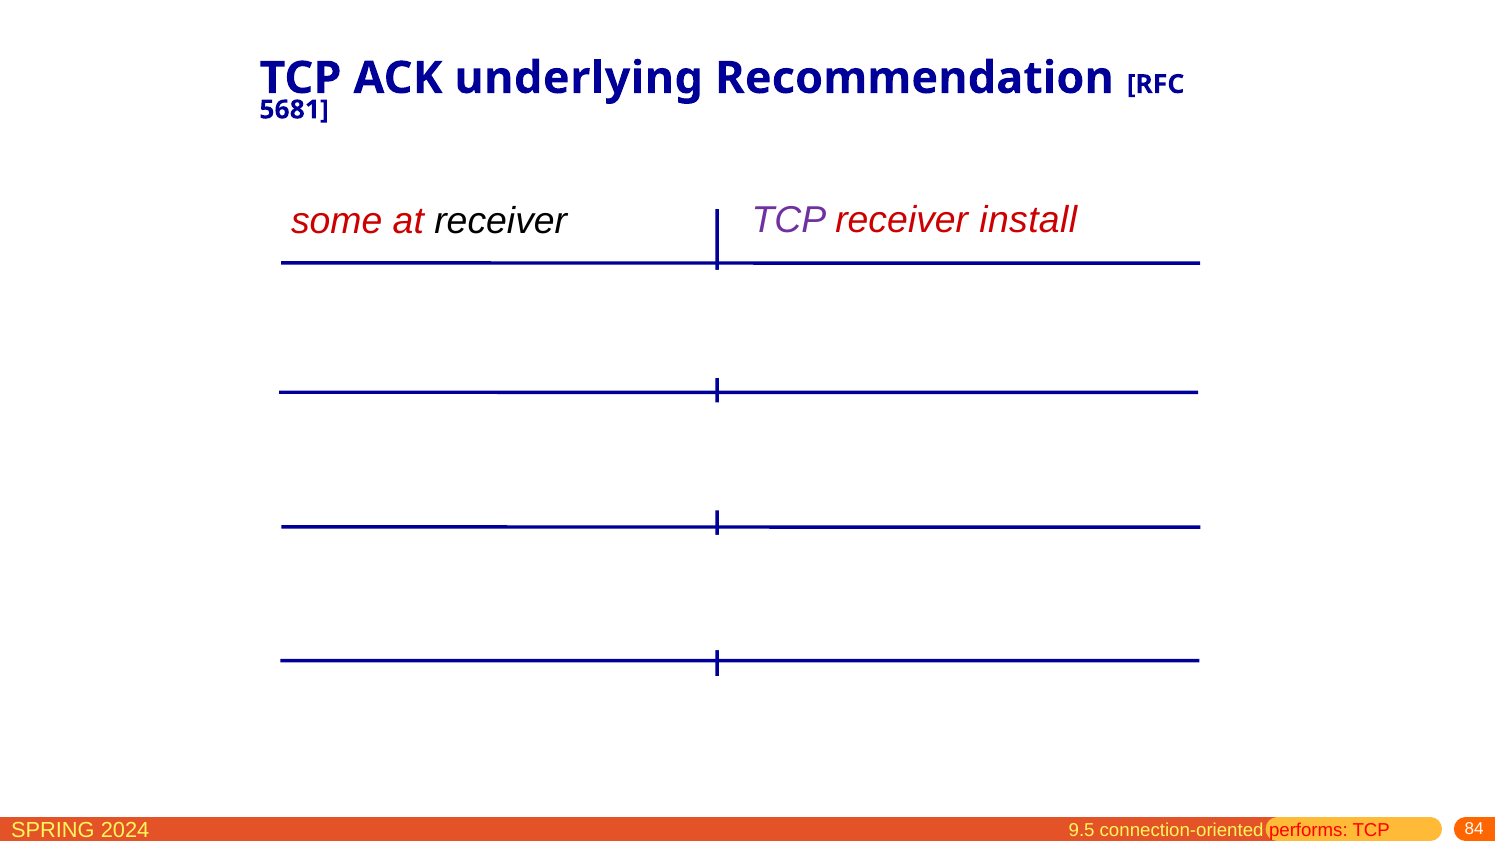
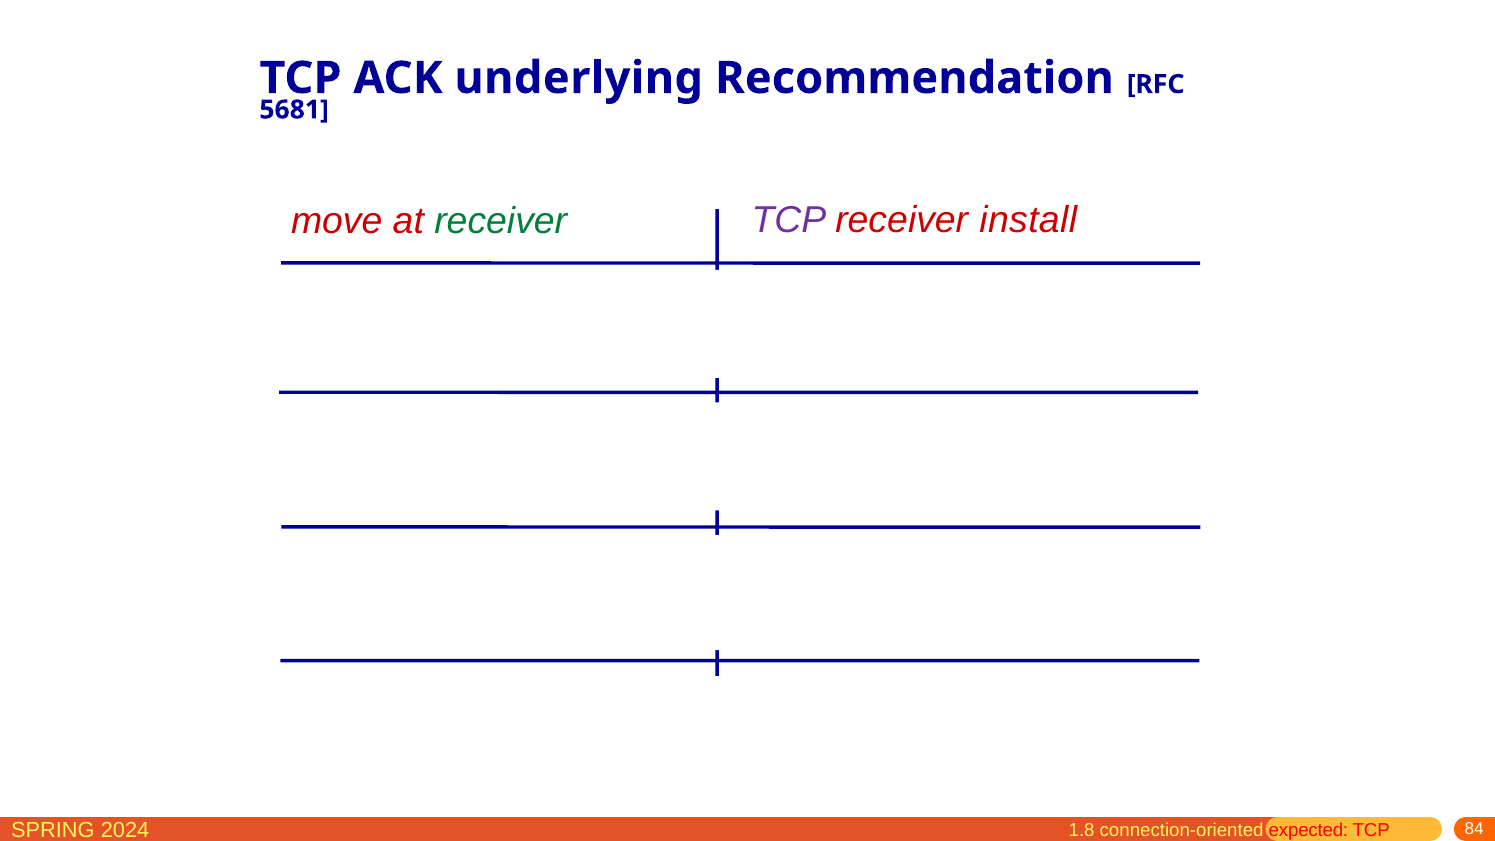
some: some -> move (337, 221)
receiver colour: black -> green (501, 221)
9.5: 9.5 -> 1.8 (1082, 830)
connection-oriented performs: performs -> expected (1308, 830)
